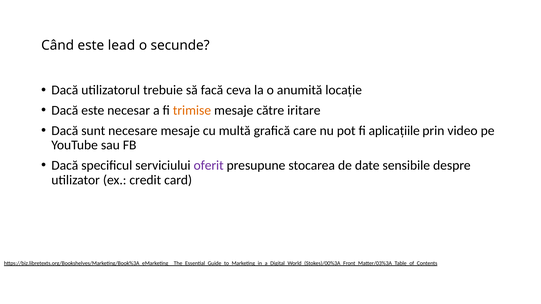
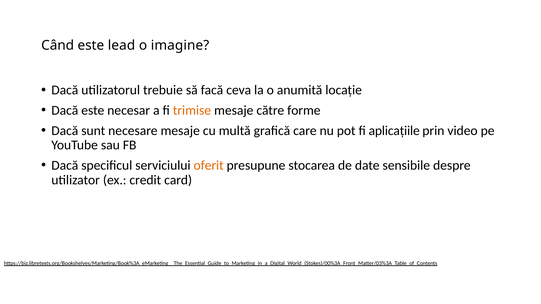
secunde: secunde -> imagine (180, 46)
iritare: iritare -> forme (304, 111)
oferit colour: purple -> orange (209, 166)
